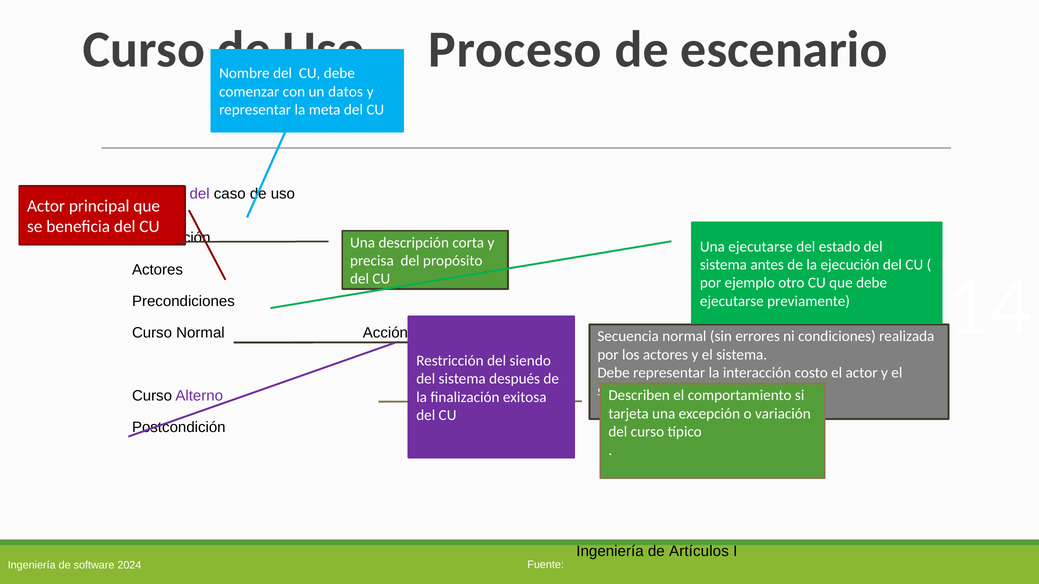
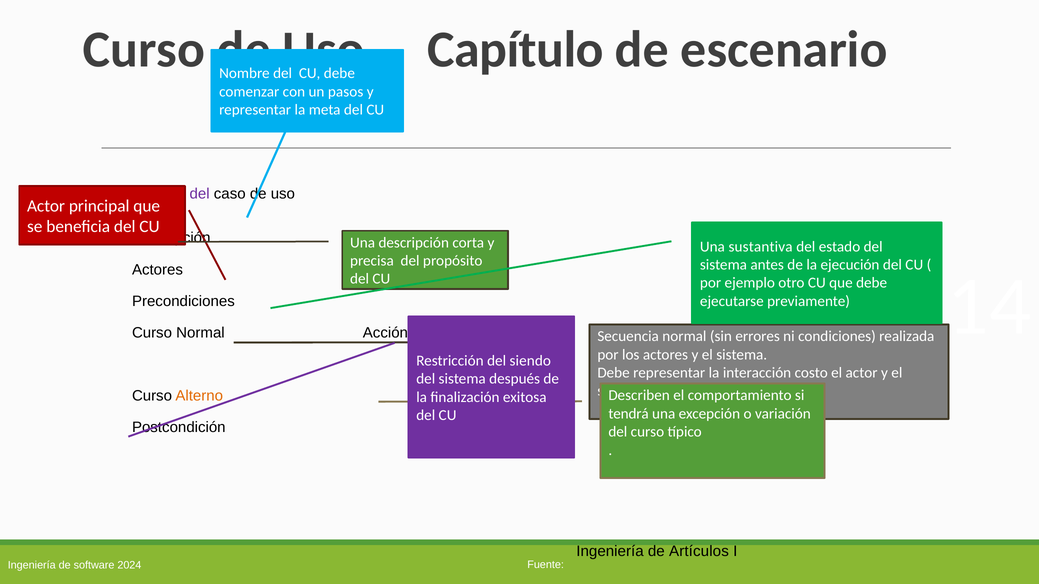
Proceso: Proceso -> Capítulo (516, 49)
datos: datos -> pasos (346, 92)
Una ejecutarse: ejecutarse -> sustantiva (761, 247)
Alterno colour: purple -> orange (199, 396)
tarjeta: tarjeta -> tendrá (629, 414)
